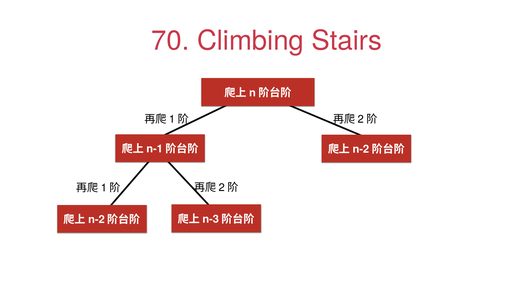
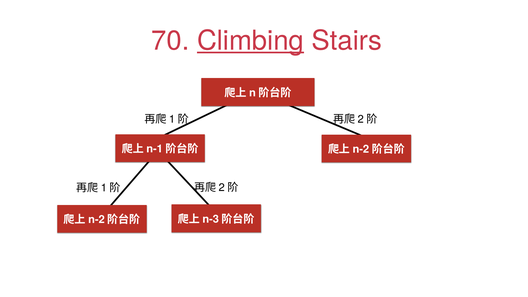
Climbing underline: none -> present (250, 41)
